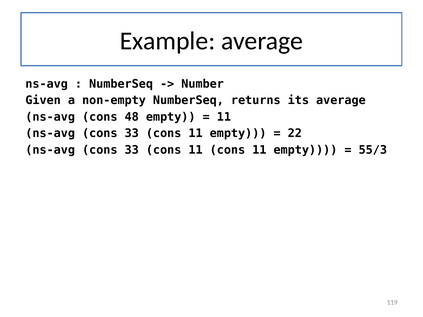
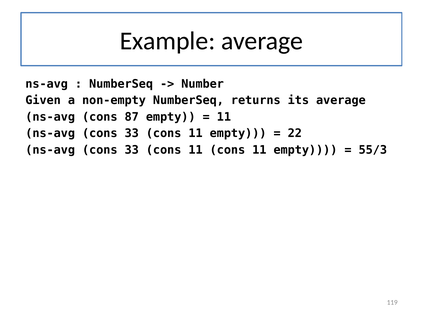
48: 48 -> 87 (132, 117)
